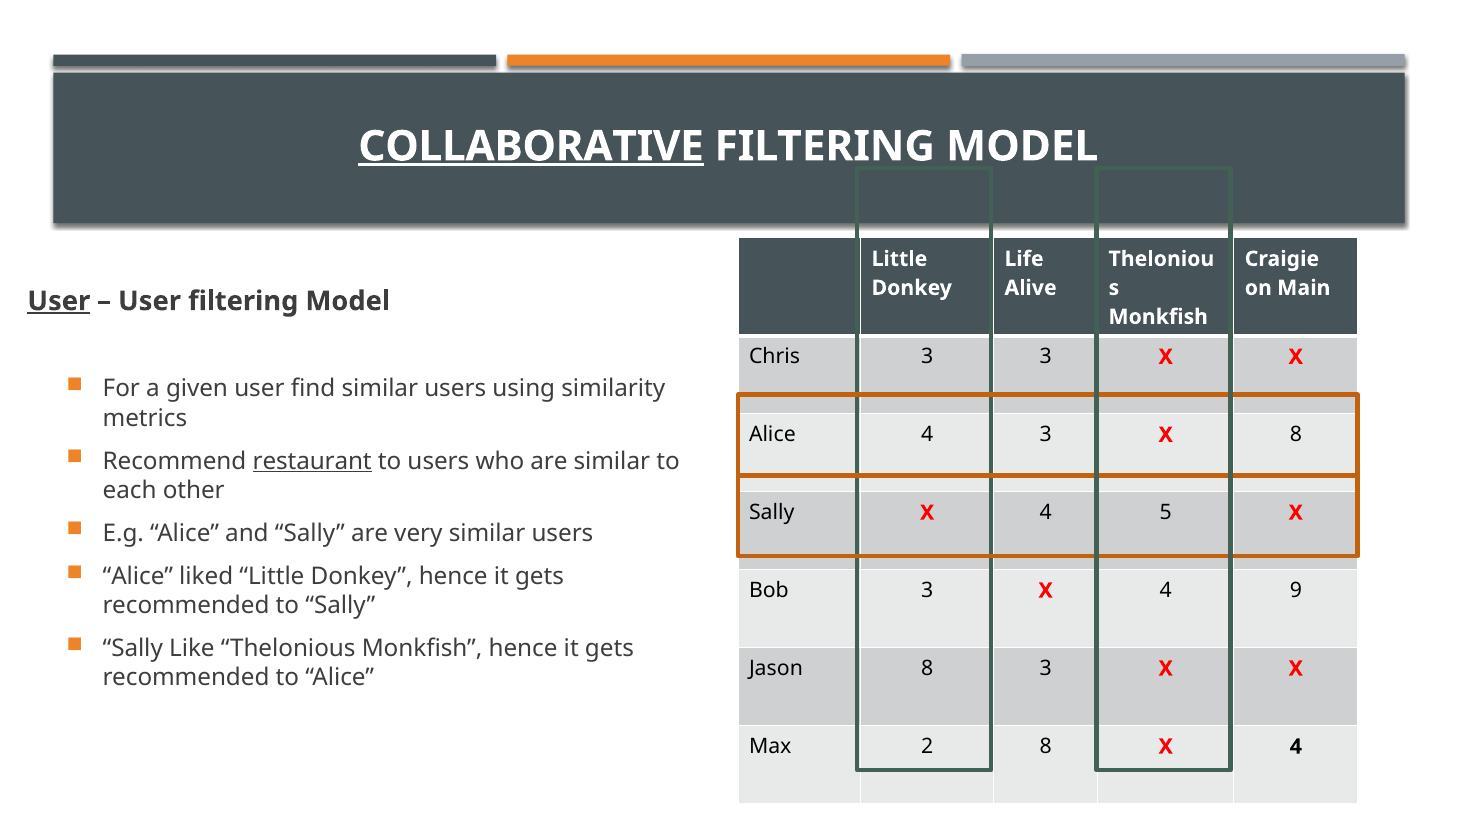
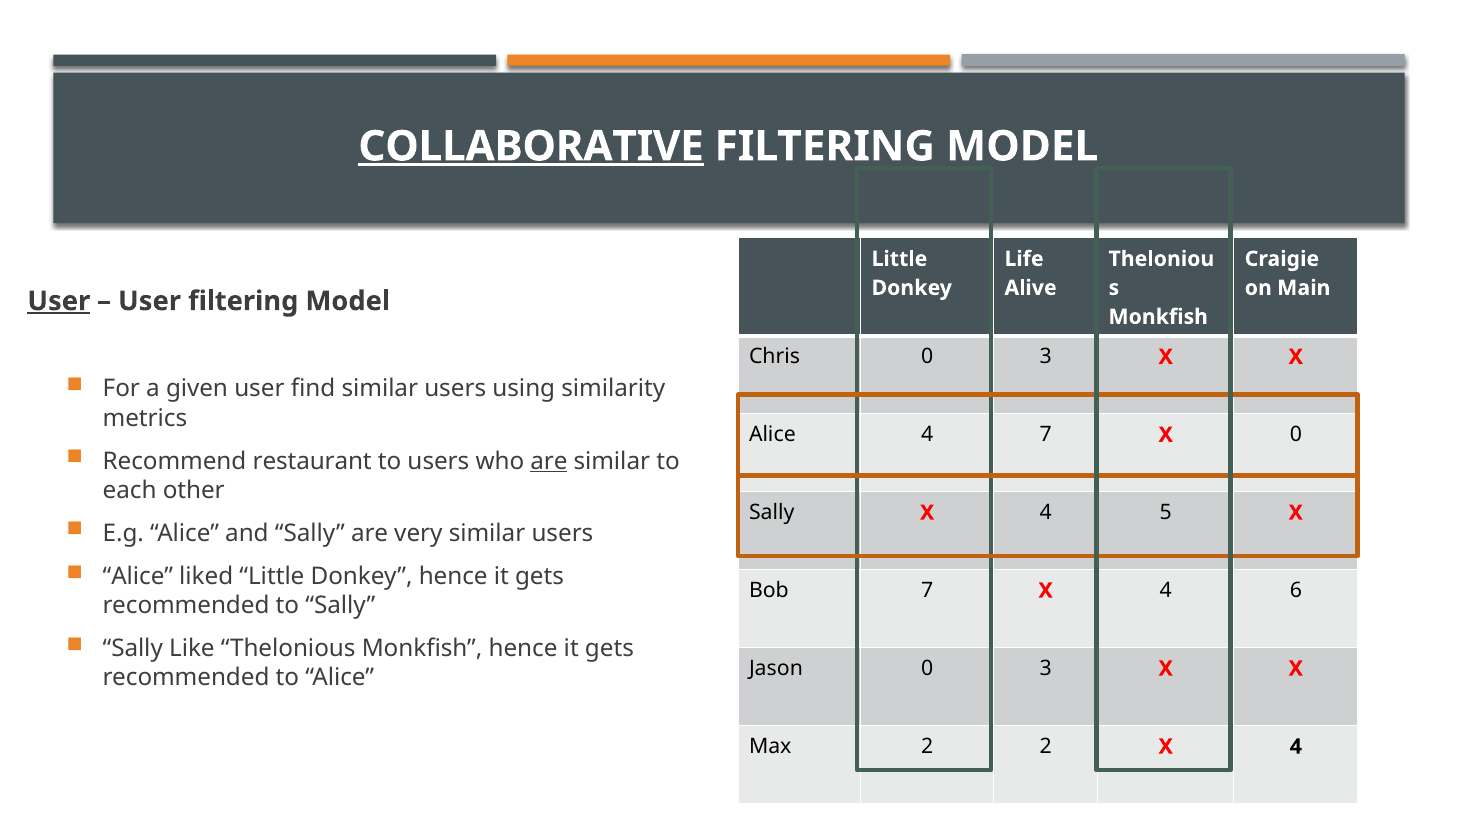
Chris 3: 3 -> 0 (927, 357)
4 3: 3 -> 7 (1046, 435)
X 8: 8 -> 0 (1296, 435)
restaurant underline: present -> none (312, 461)
are underline: none -> present (549, 461)
Bob 3: 3 -> 7 (927, 591)
9: 9 -> 6 (1296, 591)
Jason 8: 8 -> 0 (927, 669)
2 8: 8 -> 2 (1046, 747)
